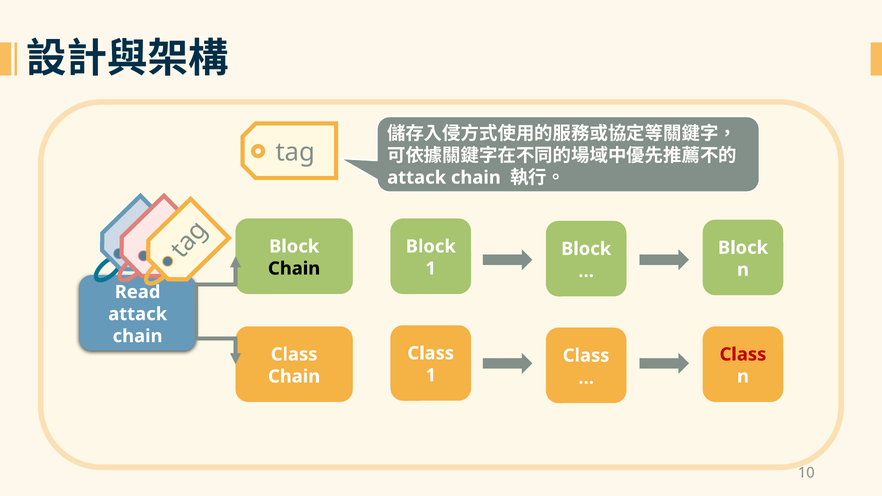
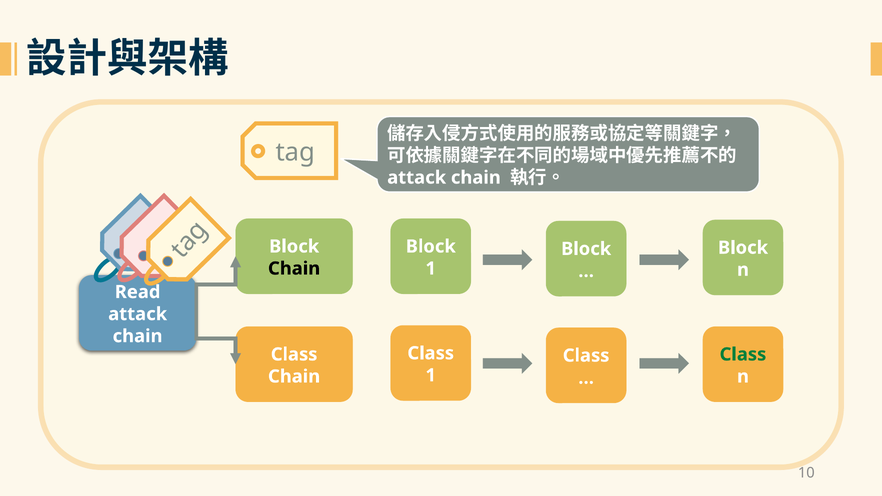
Class colour: red -> green (743, 355)
